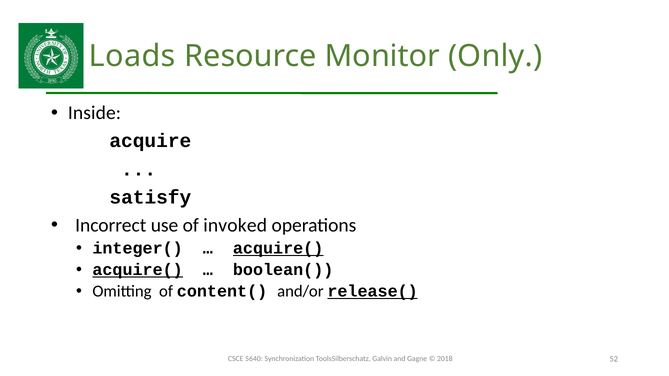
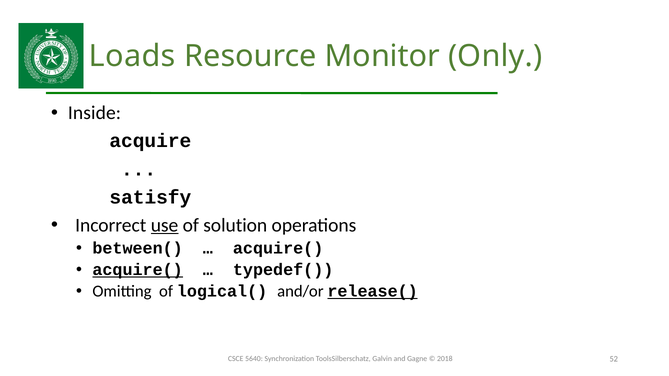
use underline: none -> present (165, 225)
invoked: invoked -> solution (235, 225)
integer(: integer( -> between( (138, 248)
acquire( underline: present -> none (278, 248)
boolean(: boolean( -> typedef( (283, 270)
content(: content( -> logical( (222, 291)
